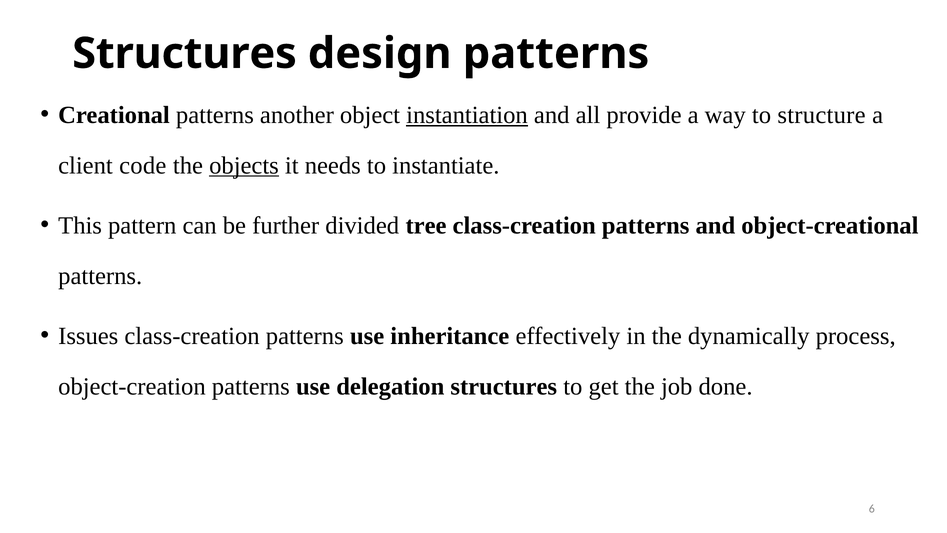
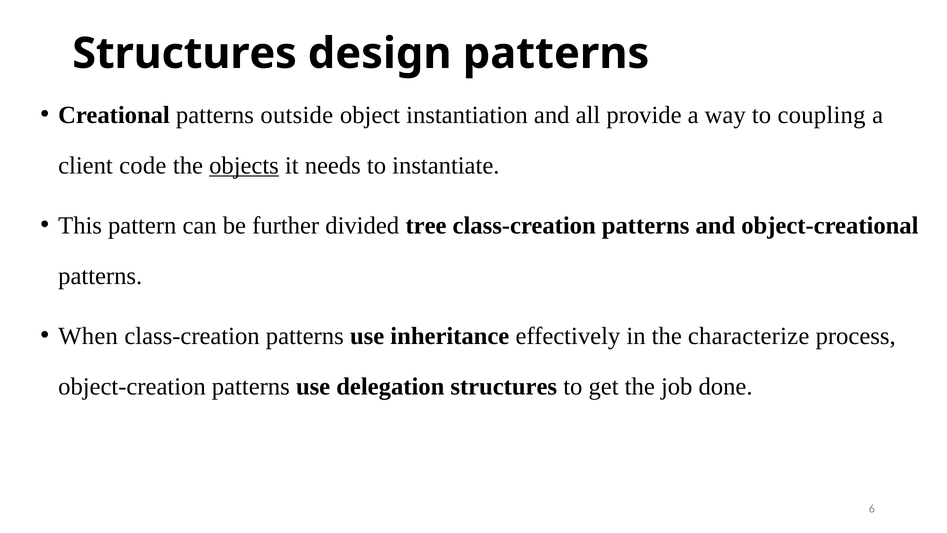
another: another -> outside (297, 115)
instantiation underline: present -> none (467, 115)
structure: structure -> coupling (822, 115)
Issues: Issues -> When (88, 336)
dynamically: dynamically -> characterize (749, 336)
